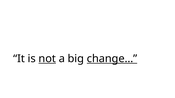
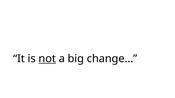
change… underline: present -> none (112, 59)
